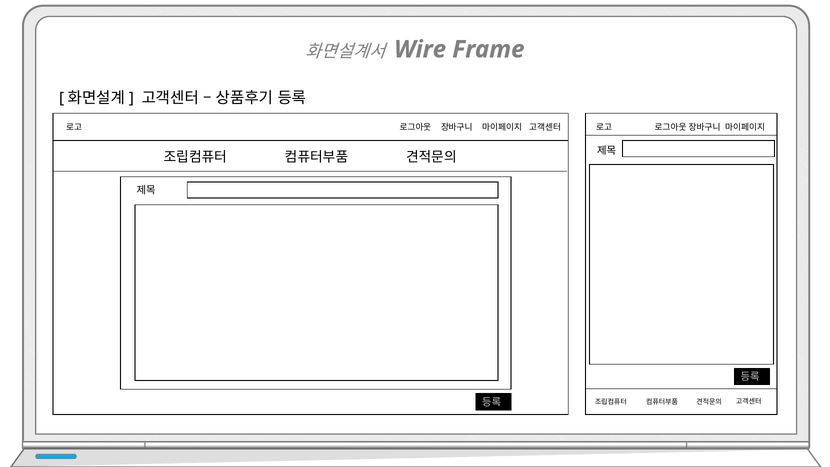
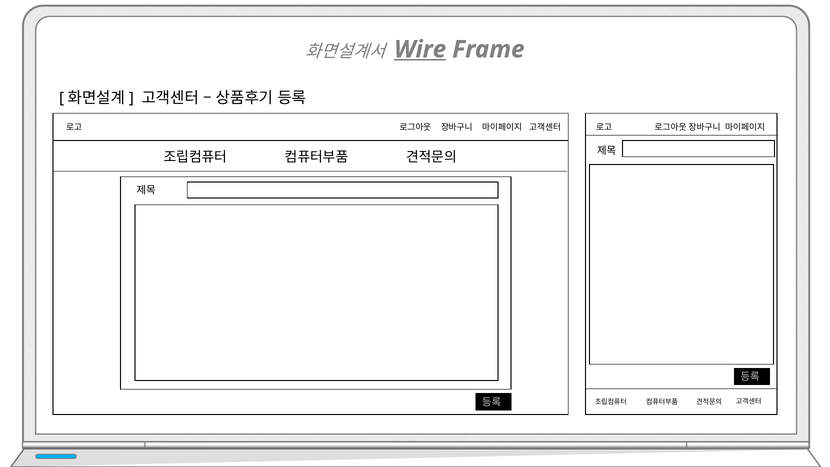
Wire underline: none -> present (420, 49)
